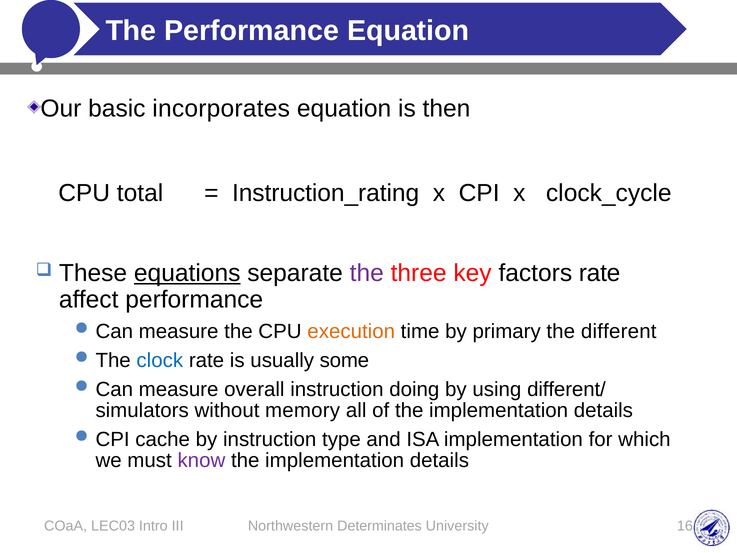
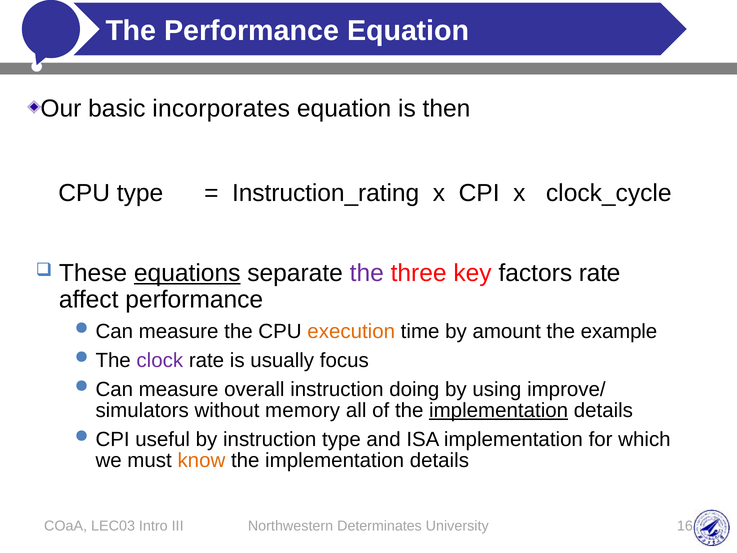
CPU total: total -> type (140, 193)
primary: primary -> amount (507, 331)
different: different -> example (619, 331)
clock colour: blue -> purple (160, 360)
some: some -> focus (344, 360)
different/: different/ -> improve/ (566, 389)
implementation underline: none -> present (499, 410)
cache: cache -> useful (163, 439)
know colour: purple -> orange (201, 460)
